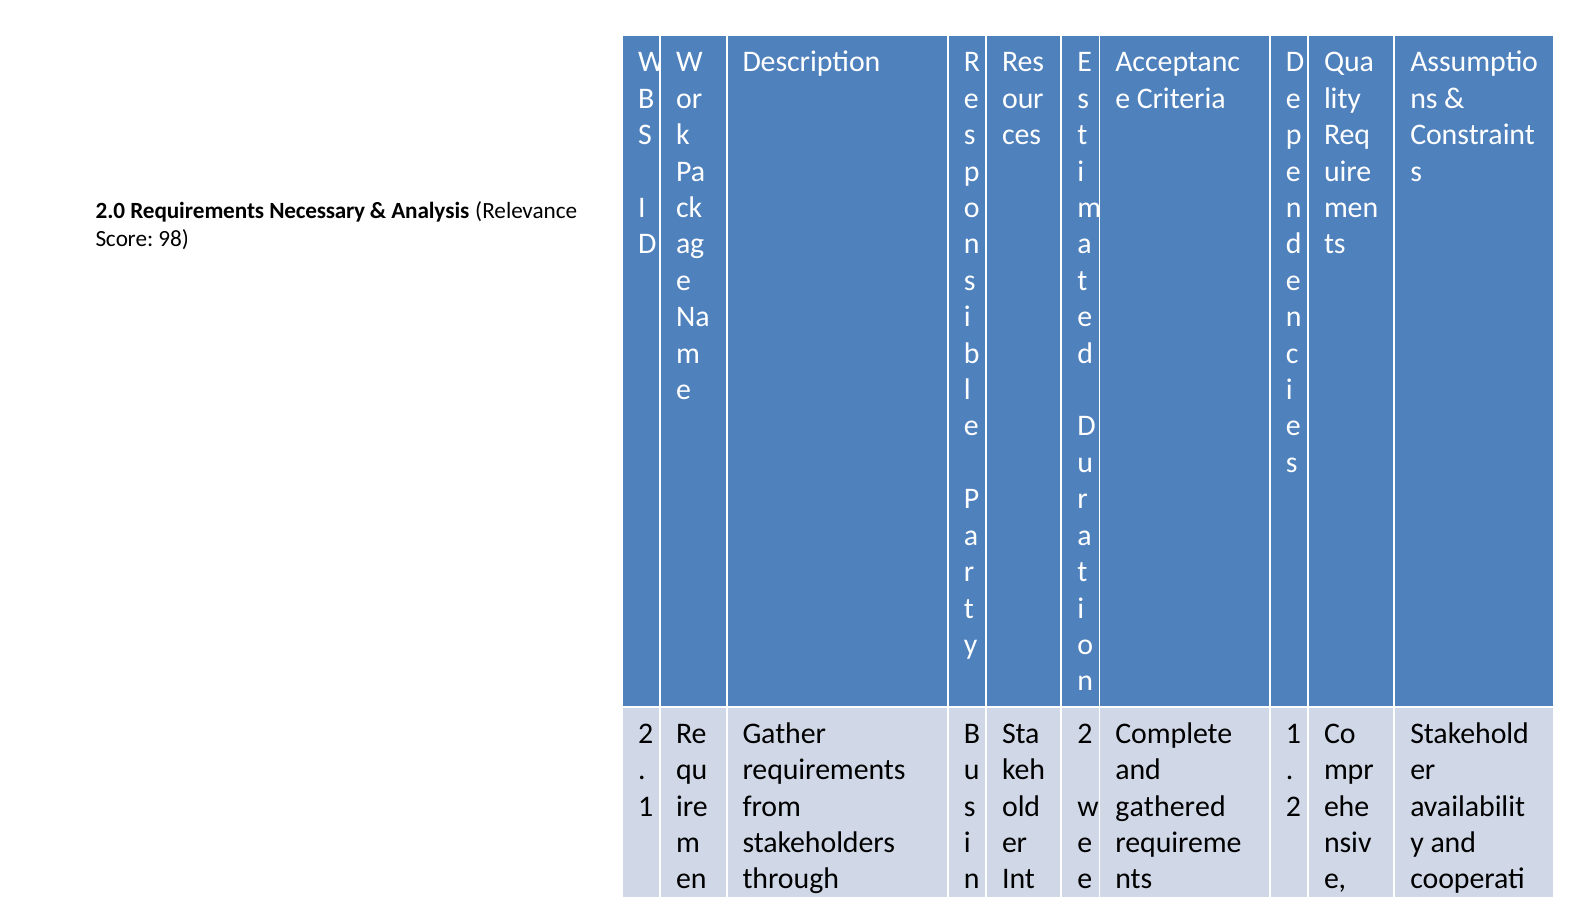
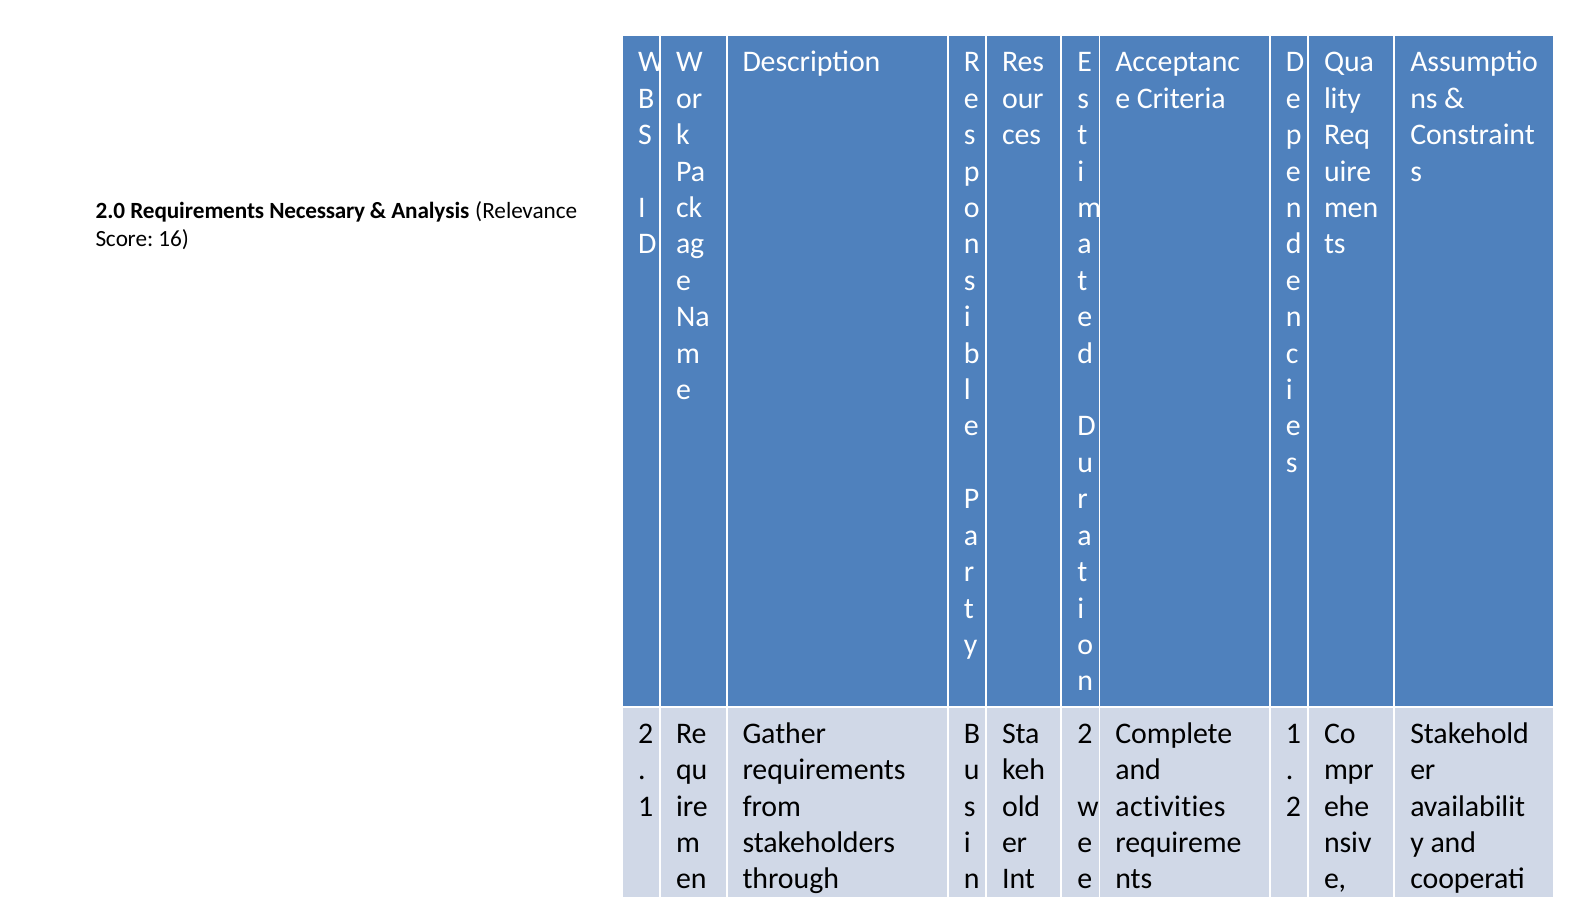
98: 98 -> 16 (174, 239)
gathered: gathered -> activities (1170, 806)
